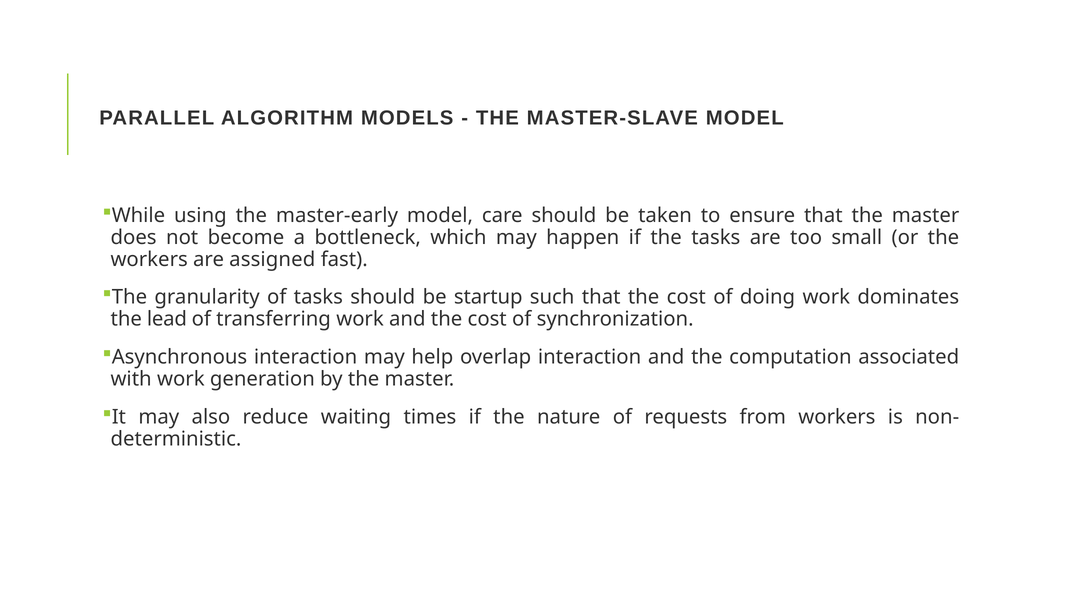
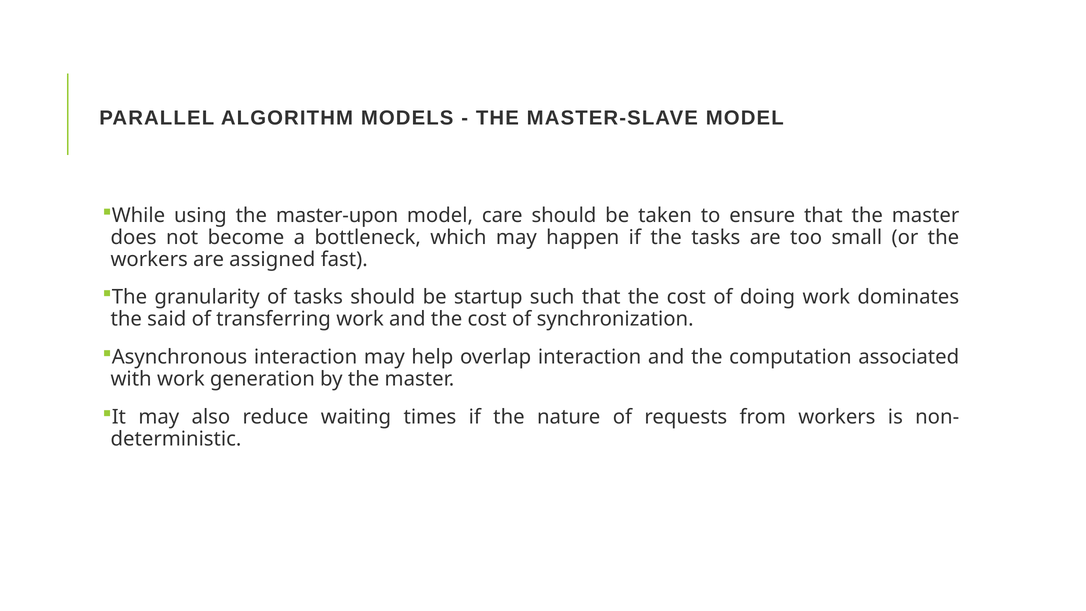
master-early: master-early -> master-upon (337, 215)
lead: lead -> said (167, 319)
